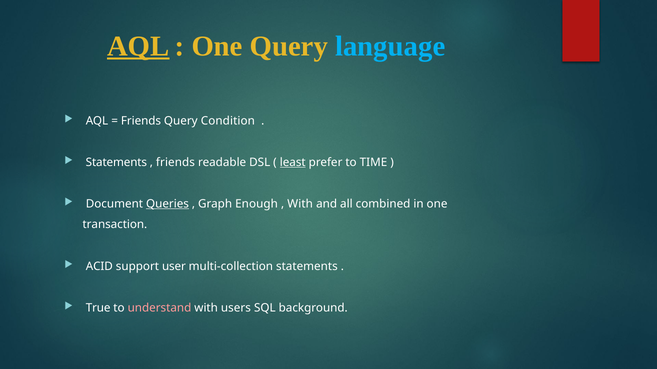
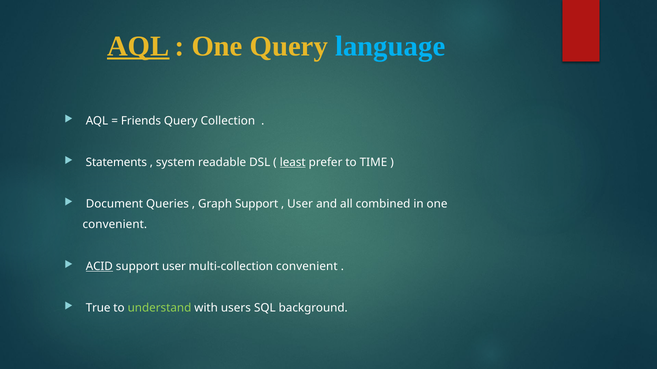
Condition: Condition -> Collection (228, 121)
friends: friends -> system (175, 163)
Queries underline: present -> none (168, 204)
Graph Enough: Enough -> Support (257, 204)
With: With -> User (300, 204)
transaction: transaction -> convenient (115, 225)
ACID underline: none -> present (99, 267)
multi-collection statements: statements -> convenient (307, 267)
understand colour: pink -> light green (159, 308)
